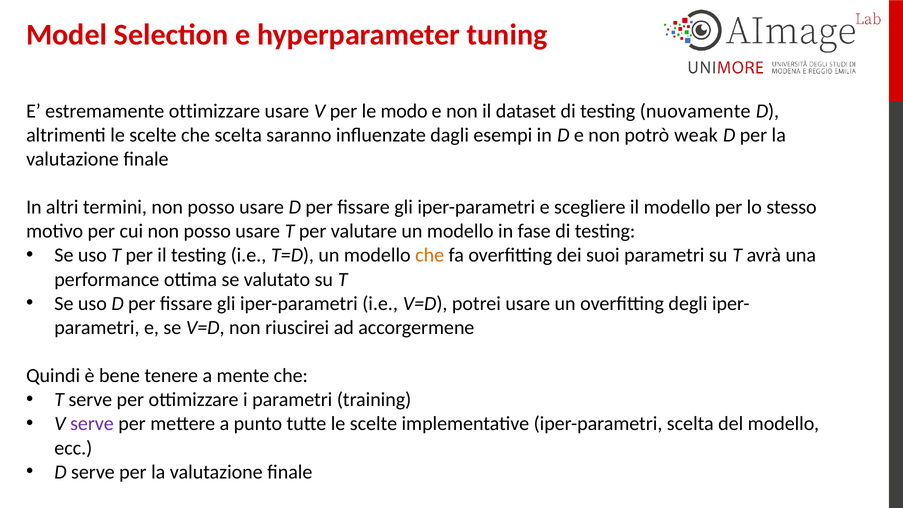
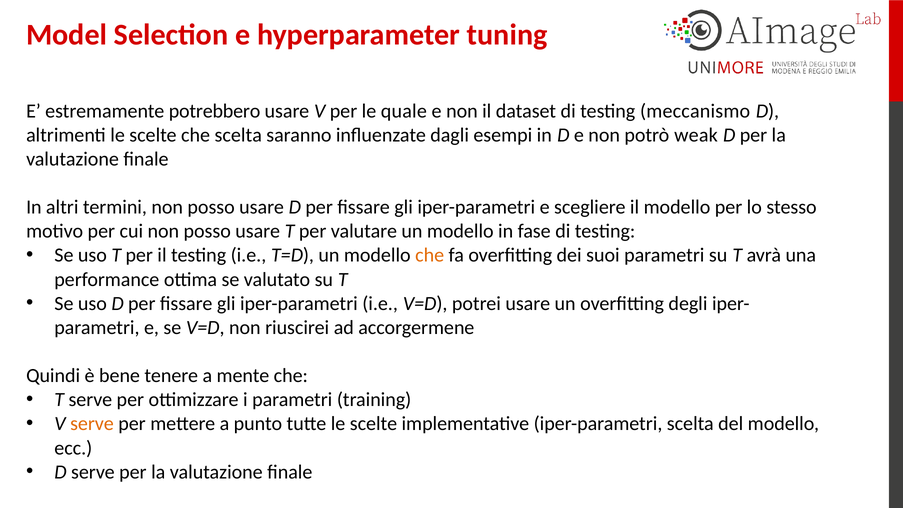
estremamente ottimizzare: ottimizzare -> potrebbero (215, 111)
modo: modo -> quale (404, 111)
nuovamente: nuovamente -> meccanismo (695, 111)
serve colour: purple -> orange (92, 424)
